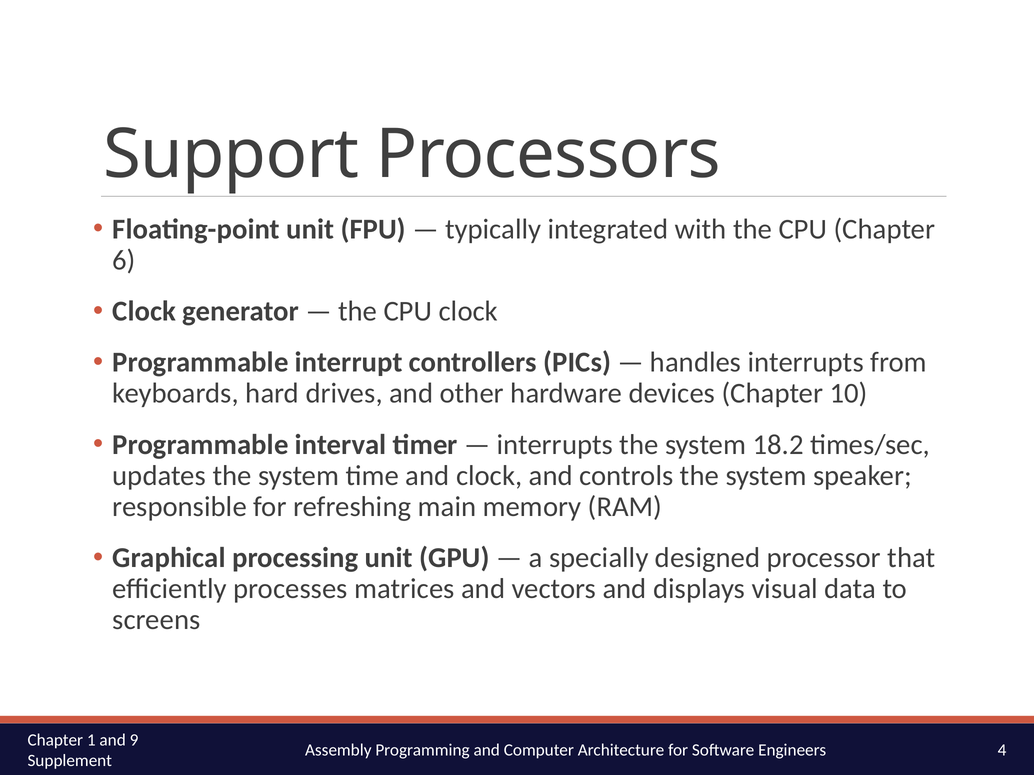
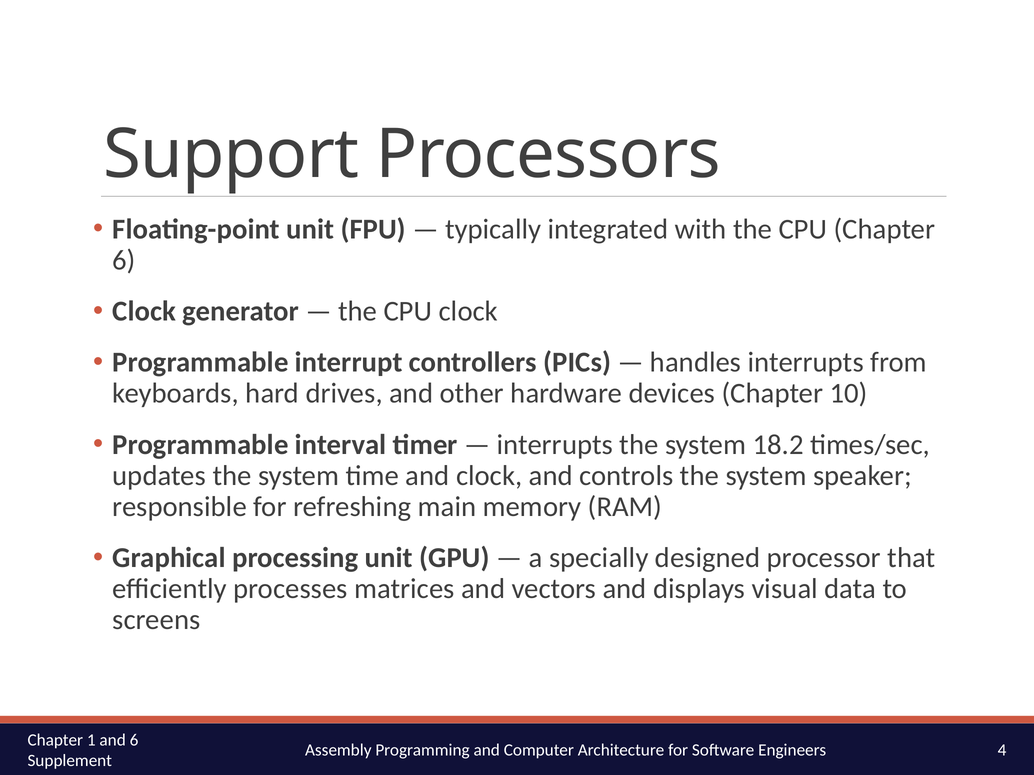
and 9: 9 -> 6 (134, 740)
